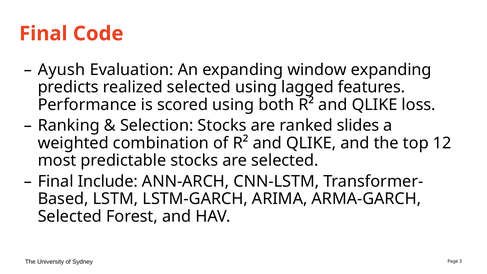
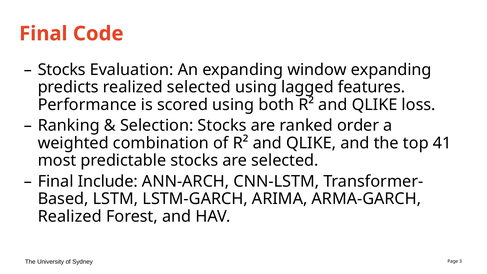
Ayush: Ayush -> Stocks (62, 70)
slides: slides -> order (358, 125)
12: 12 -> 41 (442, 143)
Selected: Selected -> Realized (70, 216)
